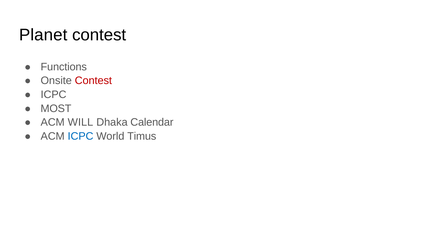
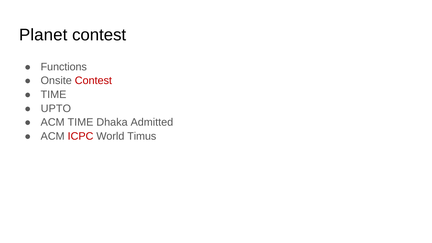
ICPC: ICPC -> TIME (54, 95)
MOST: MOST -> UPTO (56, 108)
ACM WILL: WILL -> TIME (81, 122)
Calendar: Calendar -> Admitted (152, 122)
ICPC colour: blue -> red (81, 136)
